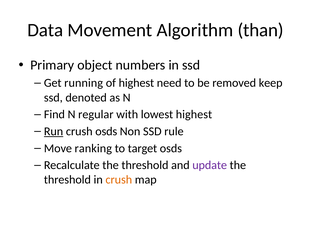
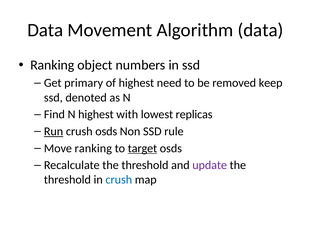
Algorithm than: than -> data (260, 30)
Primary: Primary -> Ranking (52, 65)
running: running -> primary (84, 83)
N regular: regular -> highest (96, 115)
lowest highest: highest -> replicas (194, 115)
target underline: none -> present (142, 148)
crush colour: orange -> blue (119, 180)
